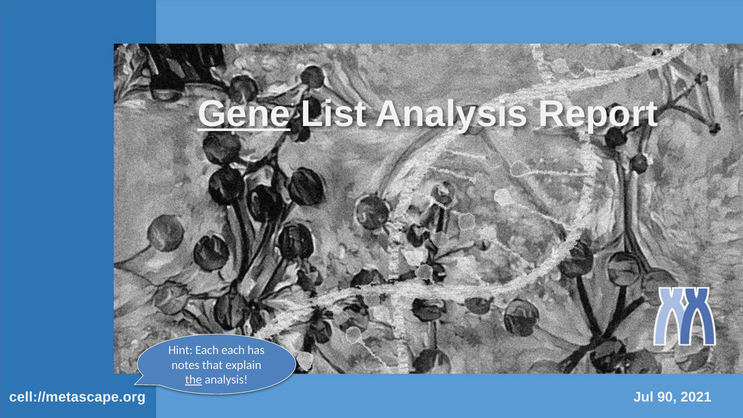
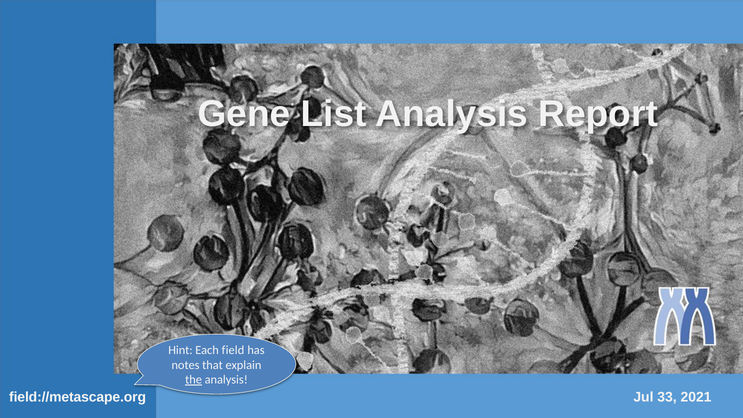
Gene underline: present -> none (244, 114)
Each each: each -> field (233, 350)
cell://metascape.org: cell://metascape.org -> field://metascape.org (78, 397)
90: 90 -> 33 (667, 397)
